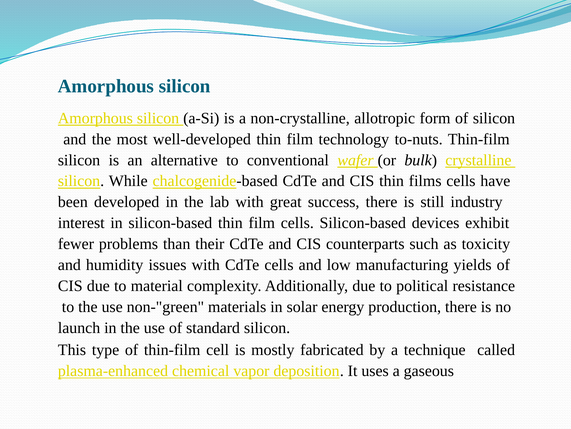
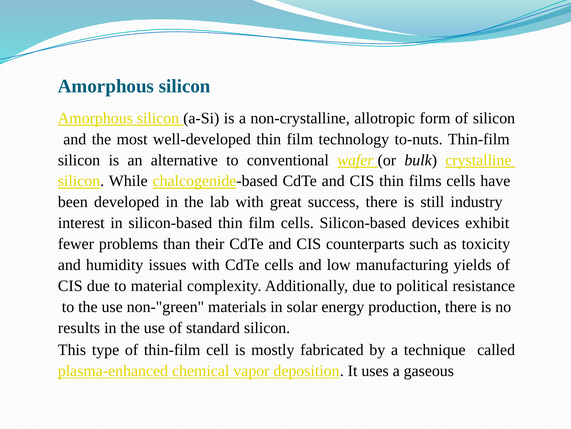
launch: launch -> results (79, 327)
